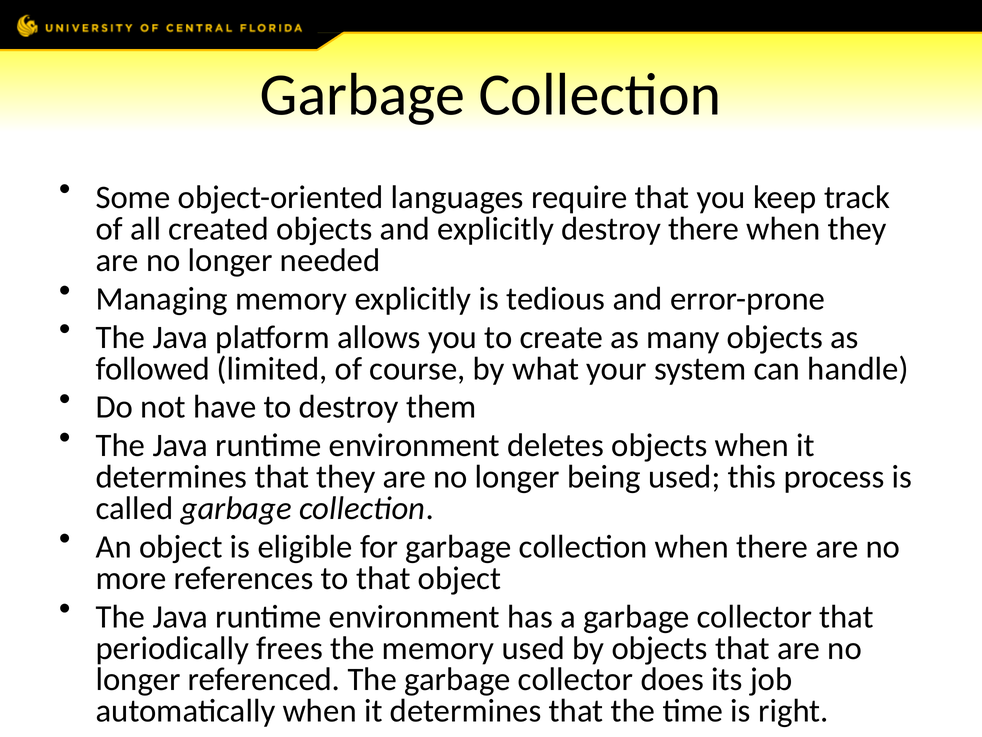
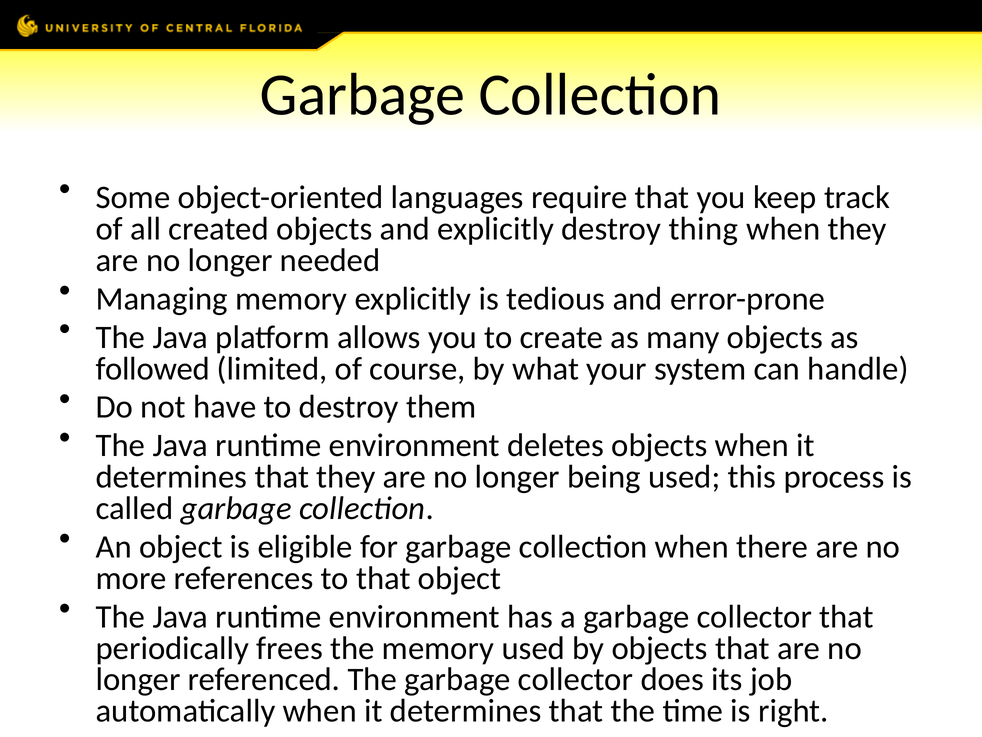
destroy there: there -> thing (703, 229)
